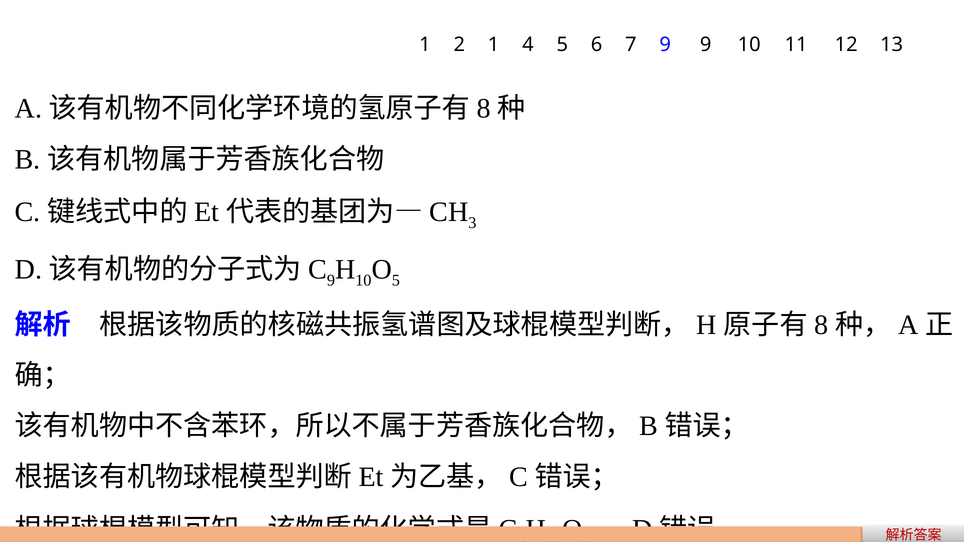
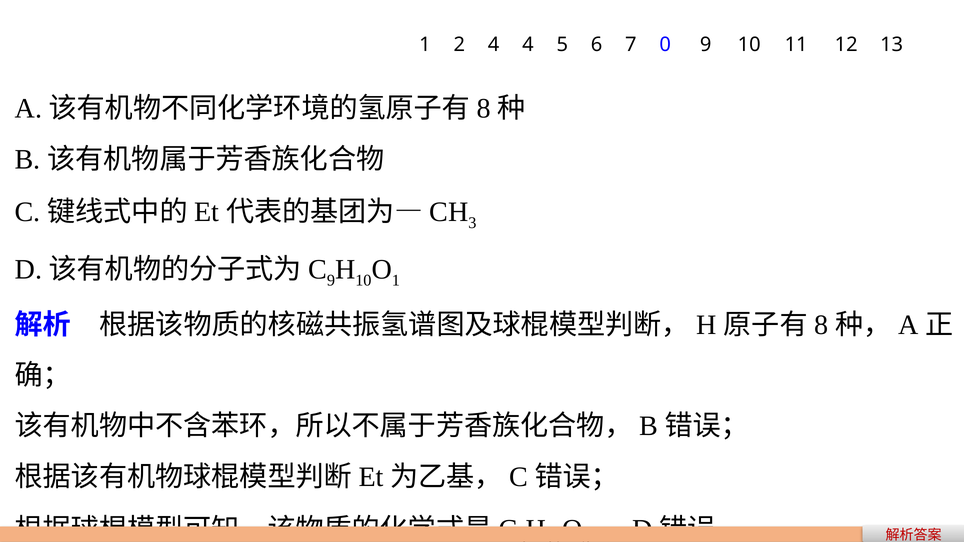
2 1: 1 -> 4 (494, 45)
7 9: 9 -> 0 (665, 45)
5: 5 -> 1 (396, 281)
